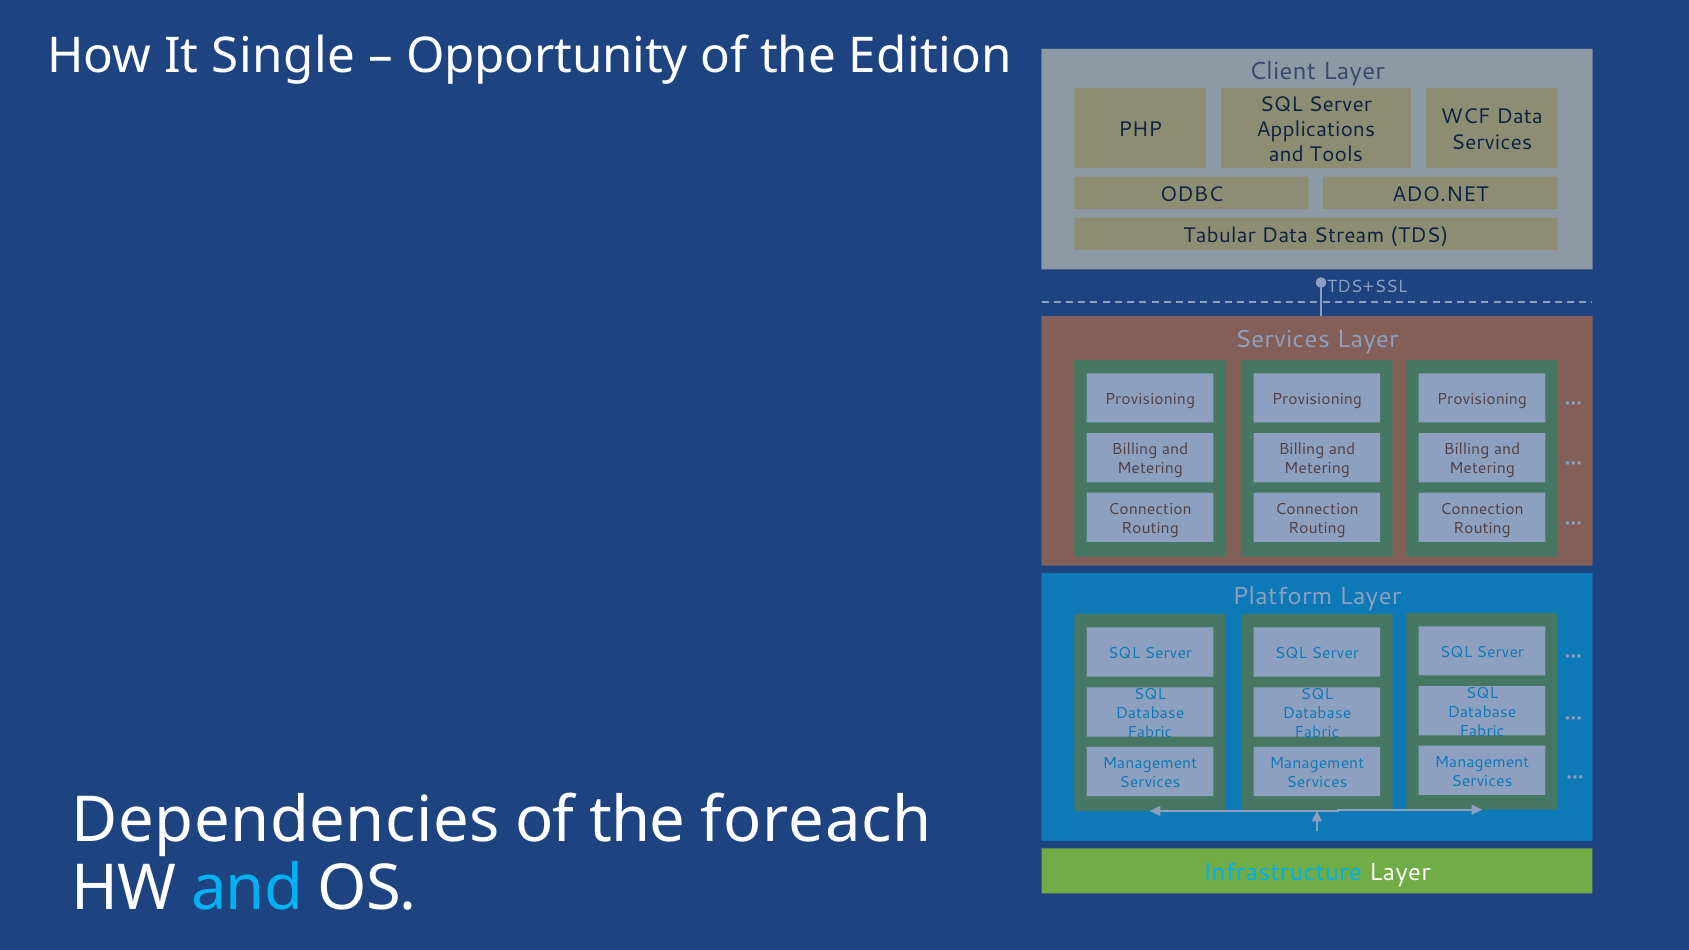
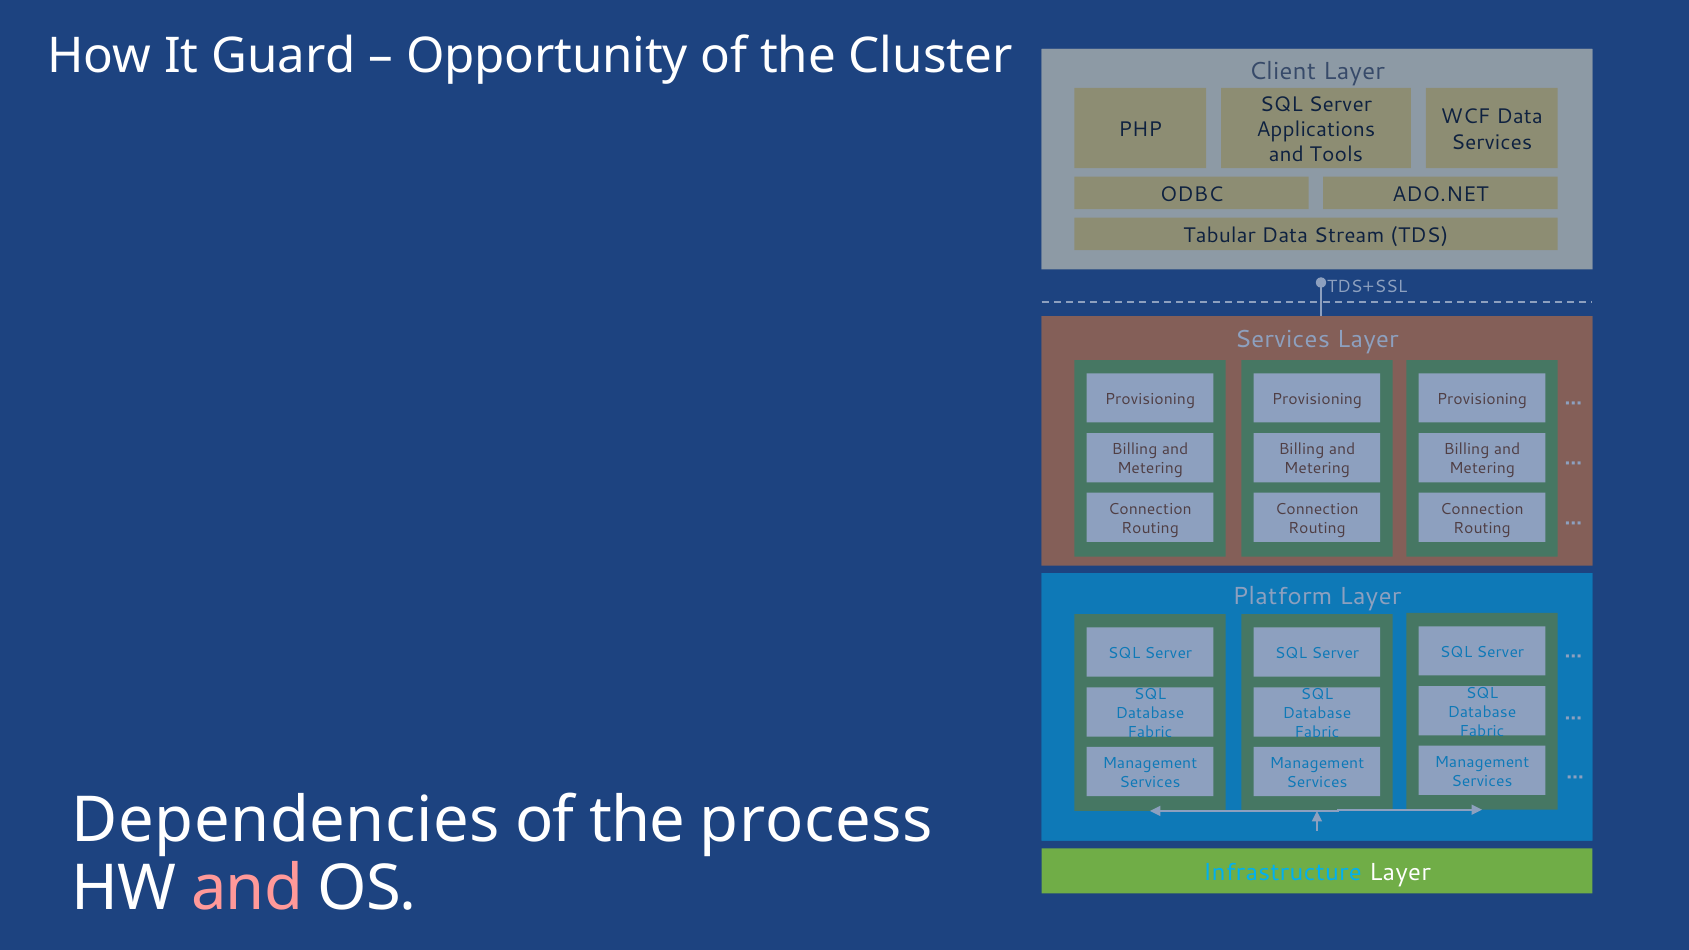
Single: Single -> Guard (284, 56)
Edition: Edition -> Cluster (931, 56)
foreach: foreach -> process (816, 820)
and colour: light blue -> pink (247, 889)
